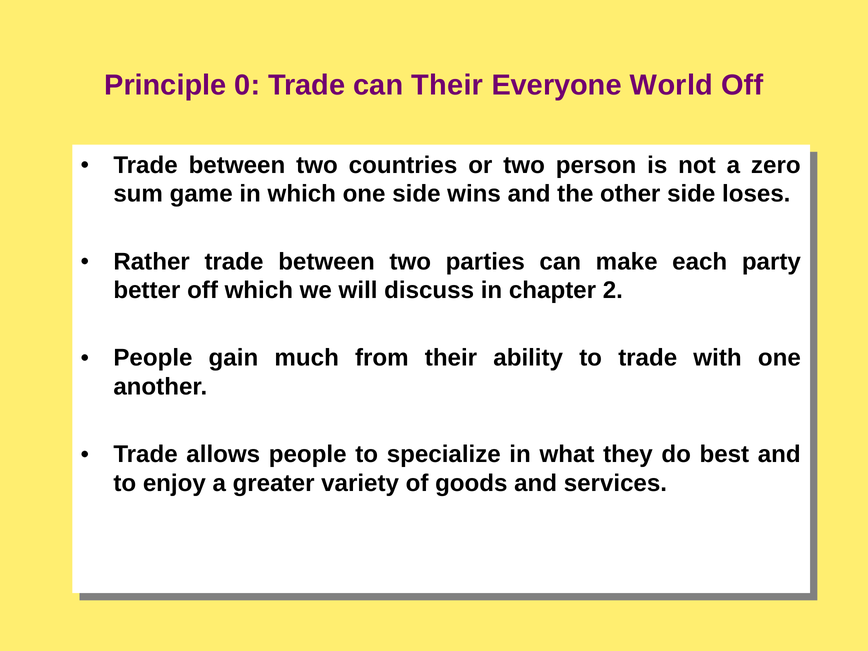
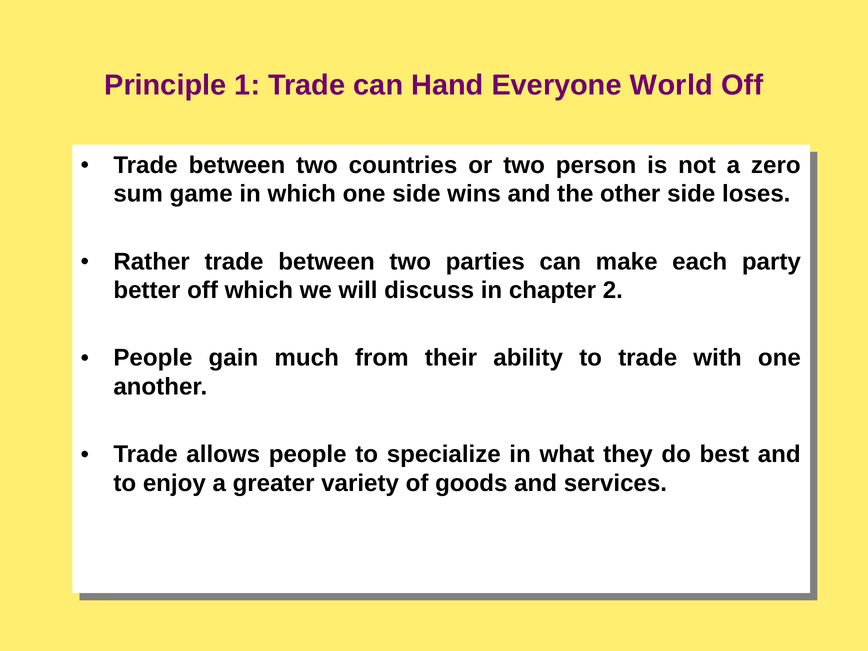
0: 0 -> 1 (247, 85)
can Their: Their -> Hand (447, 85)
